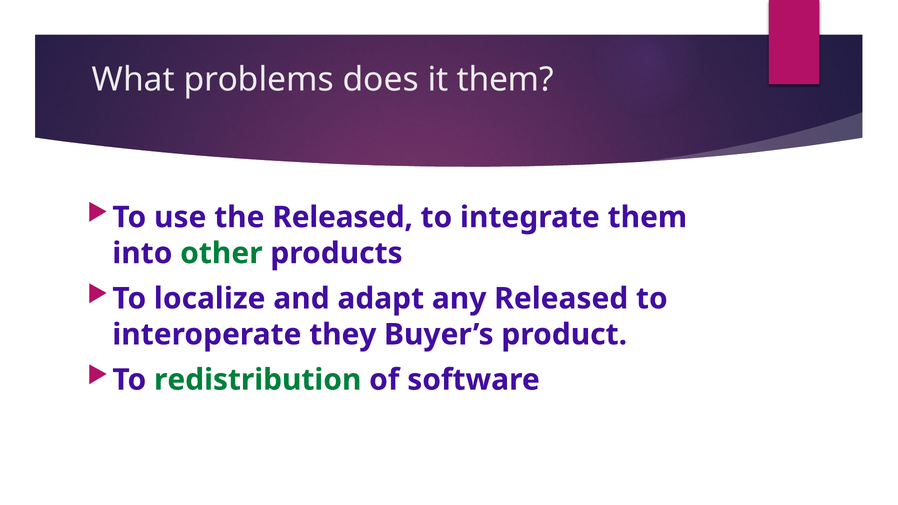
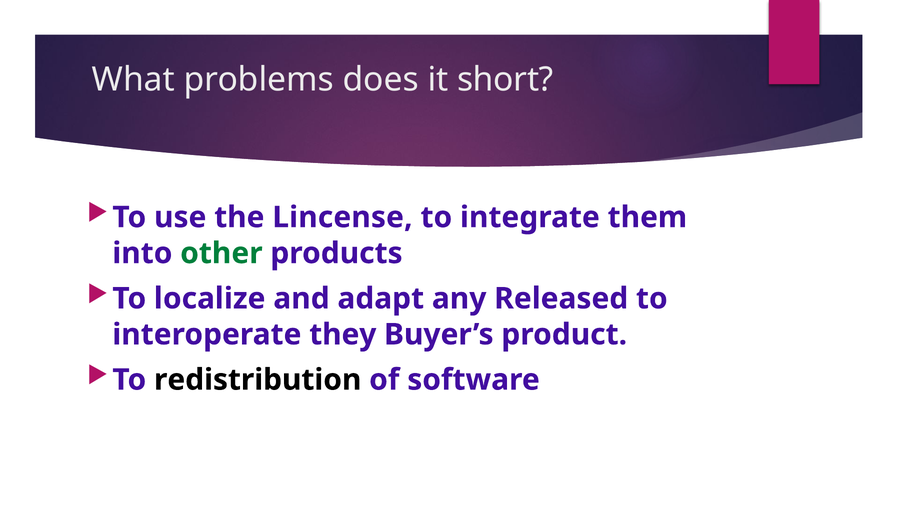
it them: them -> short (505, 80)
the Released: Released -> Lincense (342, 217)
redistribution colour: green -> black (258, 380)
